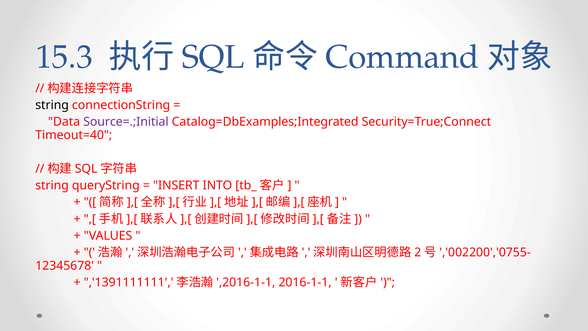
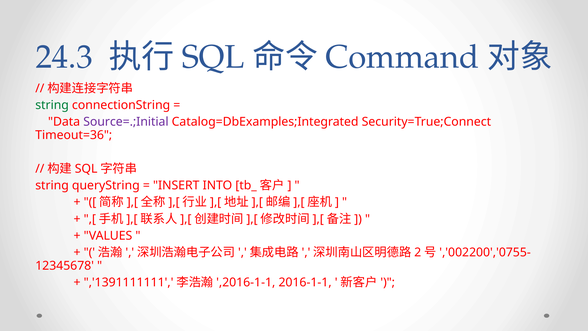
15.3: 15.3 -> 24.3 (64, 57)
string colour: black -> green (52, 105)
Timeout=40: Timeout=40 -> Timeout=36 (74, 135)
